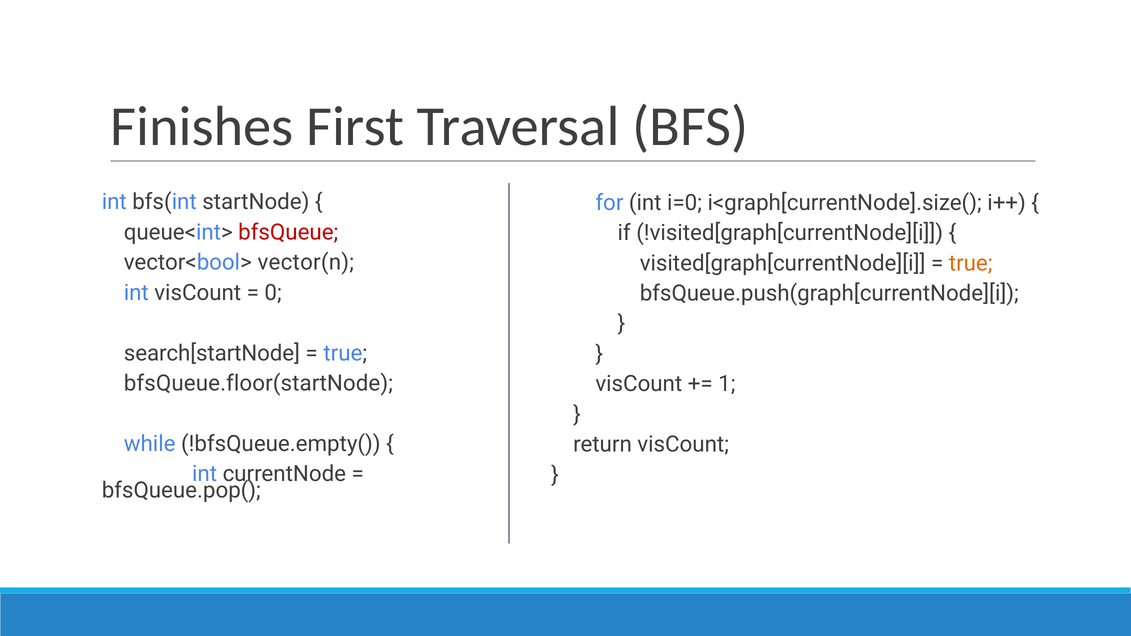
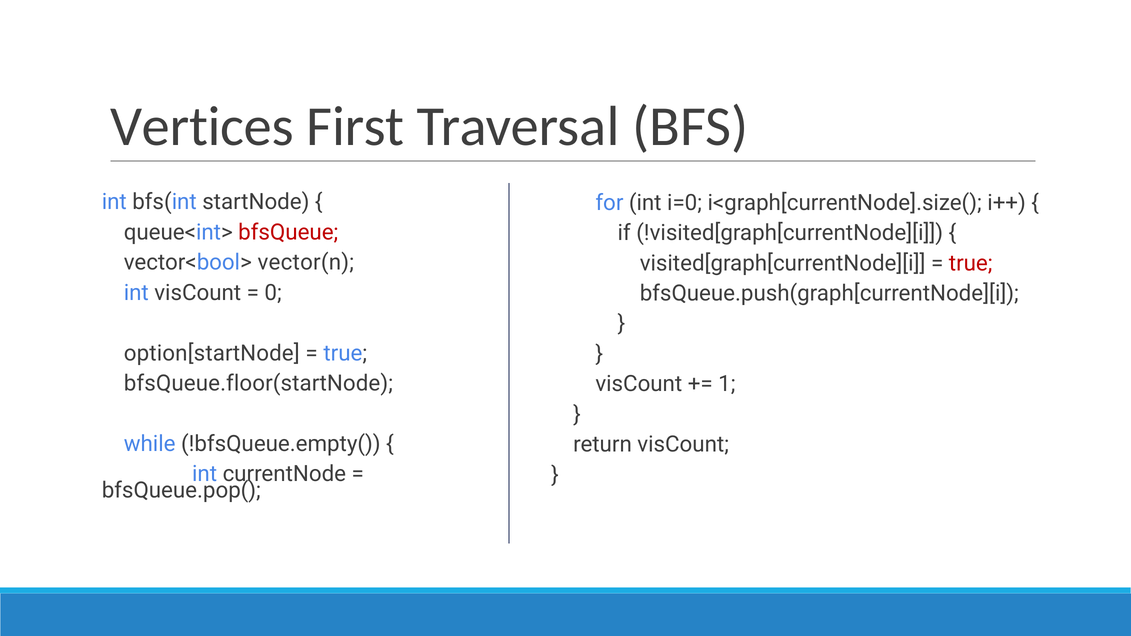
Finishes: Finishes -> Vertices (202, 127)
true colour: orange -> red (971, 263)
search[startNode: search[startNode -> option[startNode (212, 353)
